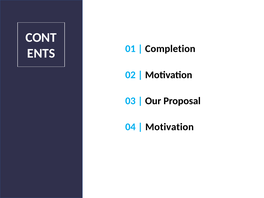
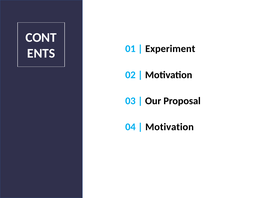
Completion: Completion -> Experiment (170, 49)
